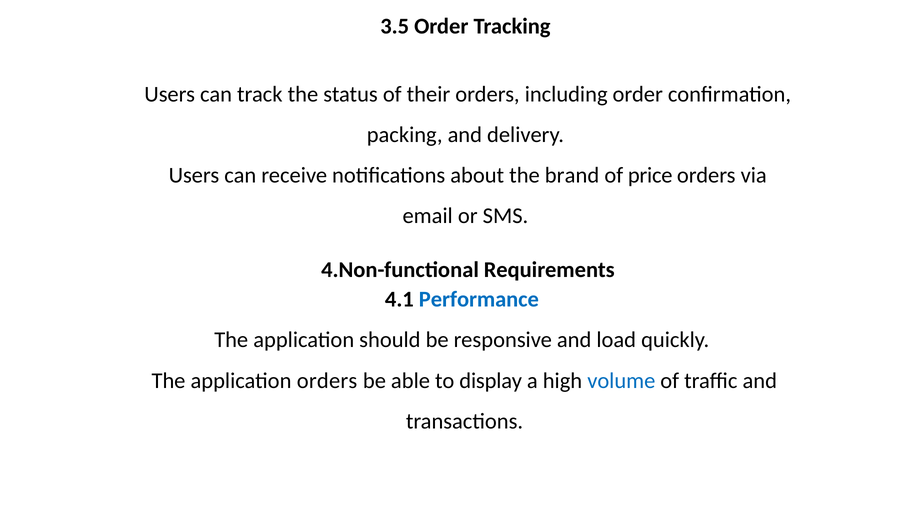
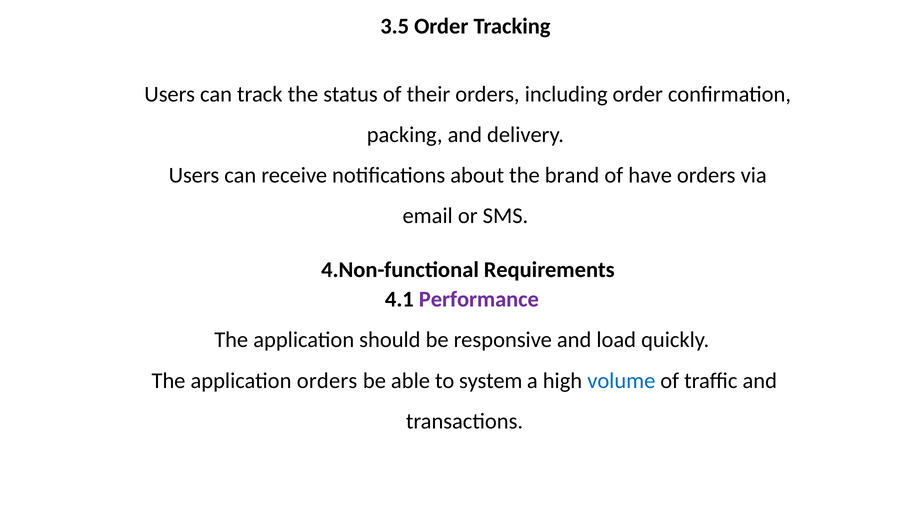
of price: price -> have (650, 175)
Performance colour: blue -> purple (479, 299)
display: display -> system (491, 380)
